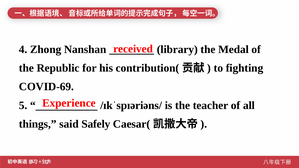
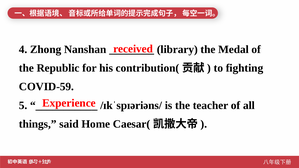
COVID-69: COVID-69 -> COVID-59 (46, 87)
Safely: Safely -> Home (96, 124)
